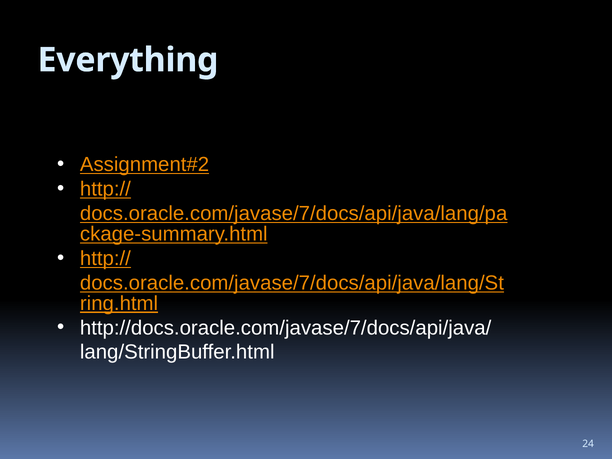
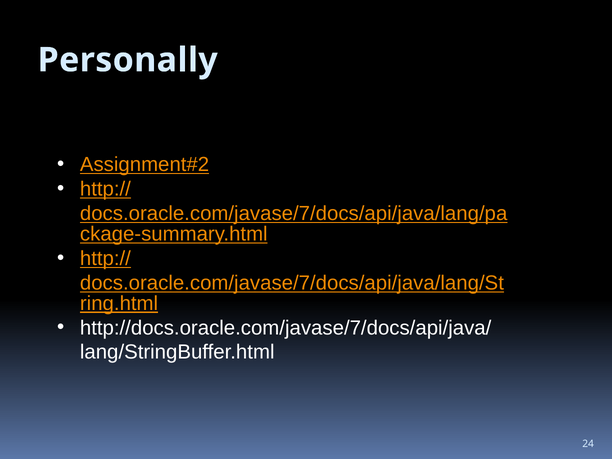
Everything: Everything -> Personally (128, 60)
